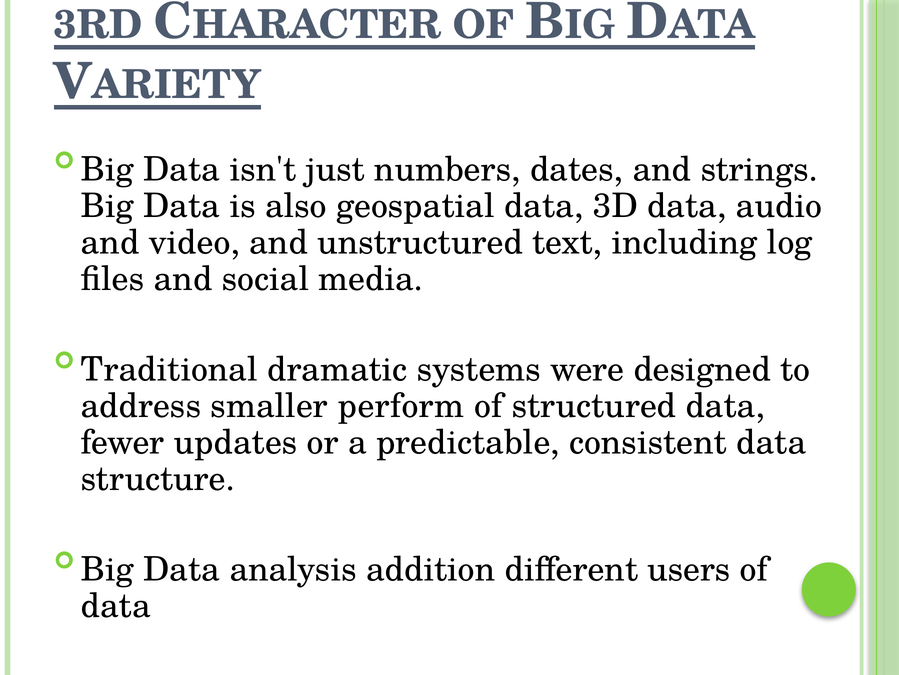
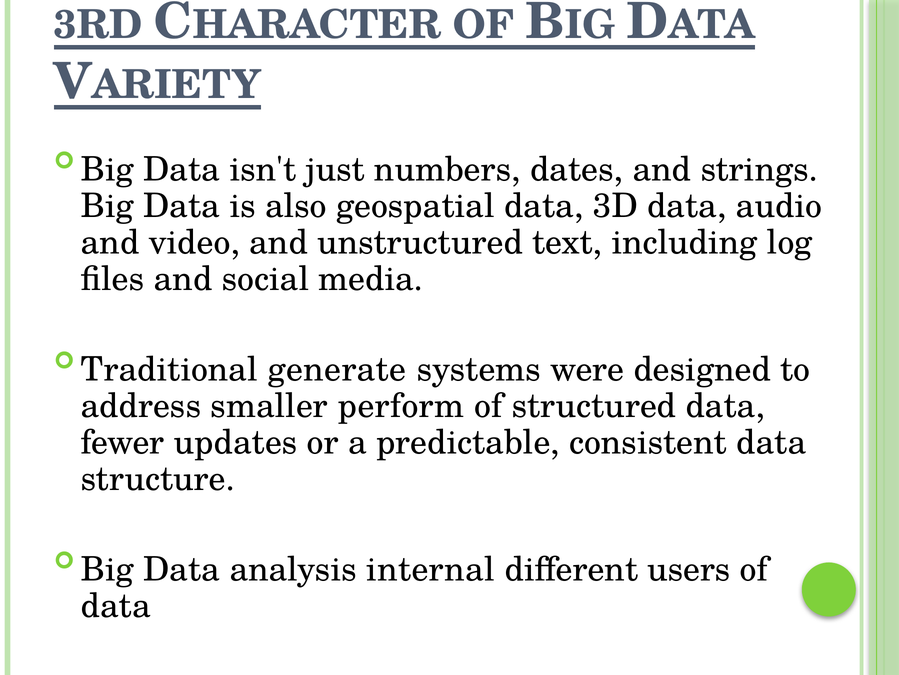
dramatic: dramatic -> generate (337, 369)
addition: addition -> internal (431, 569)
